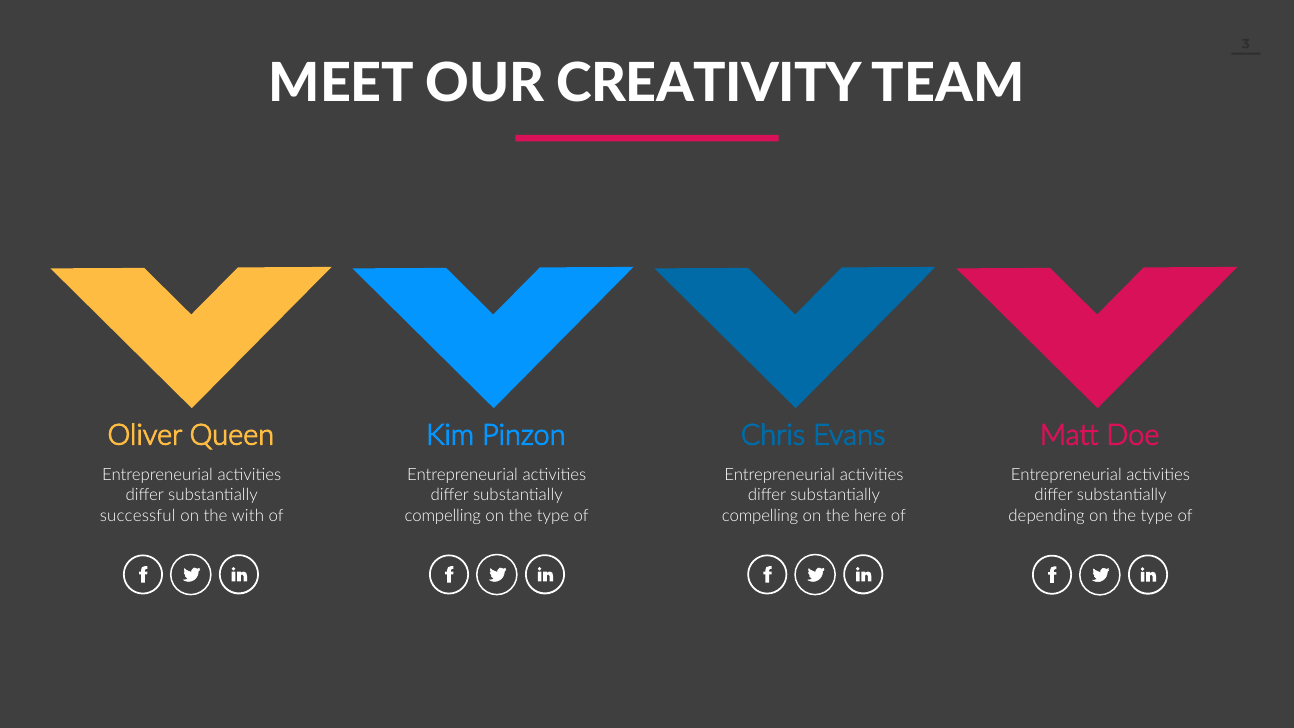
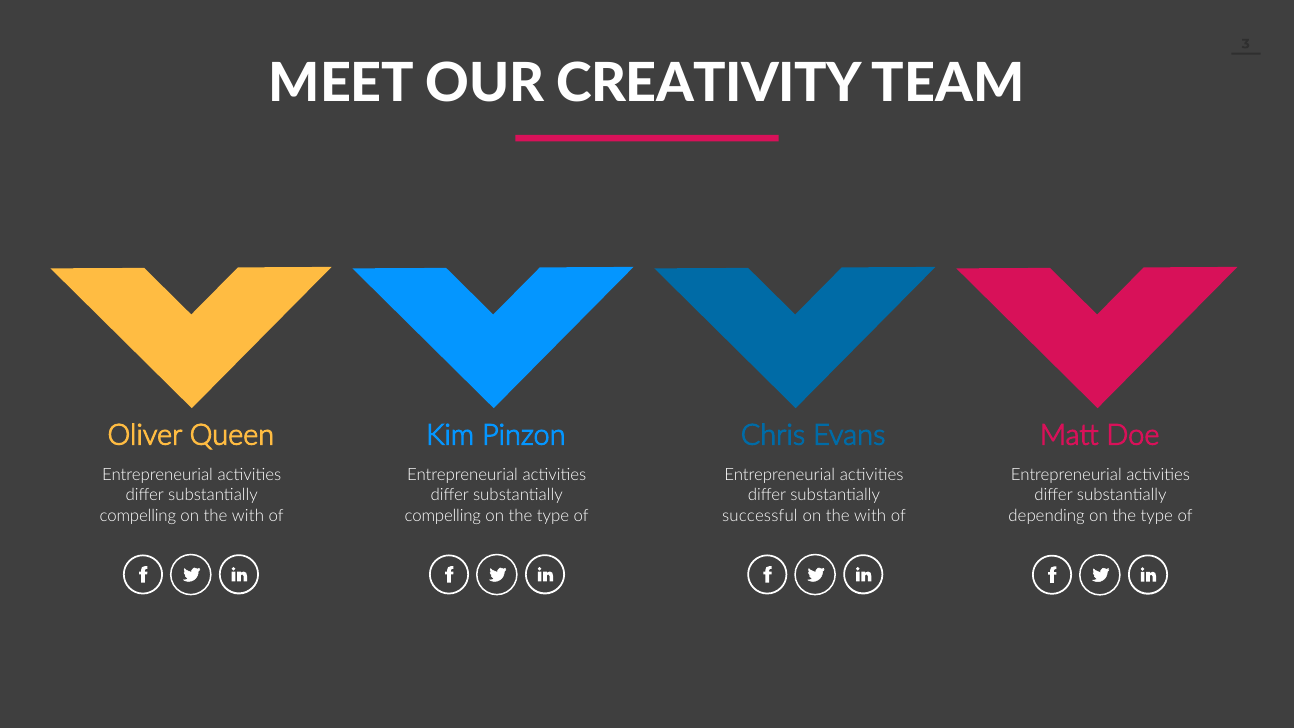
successful: successful -> compelling (138, 516)
compelling: compelling -> successful (760, 516)
here: here -> with (870, 516)
